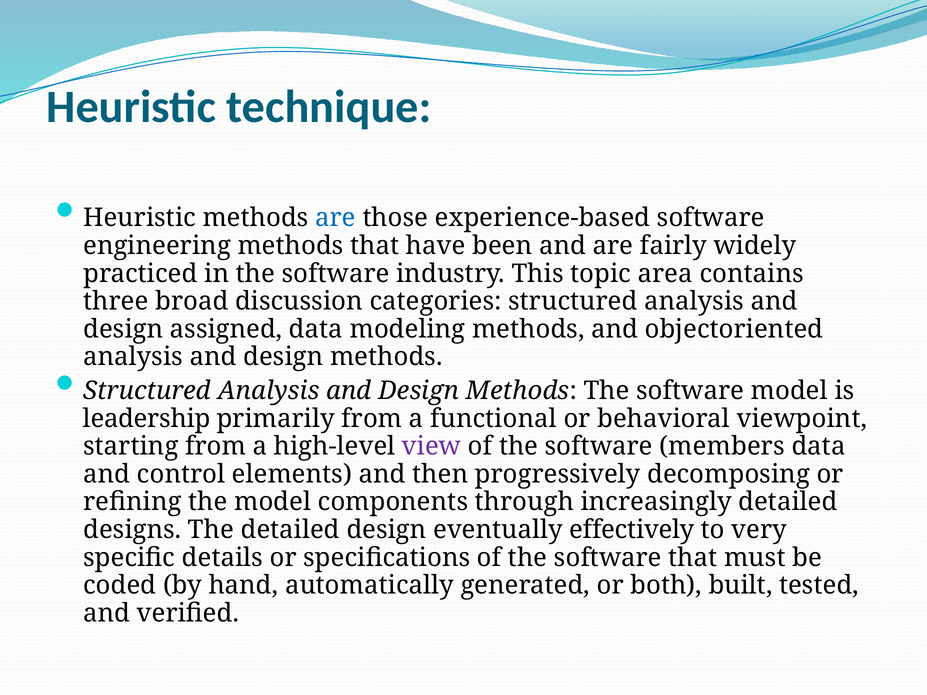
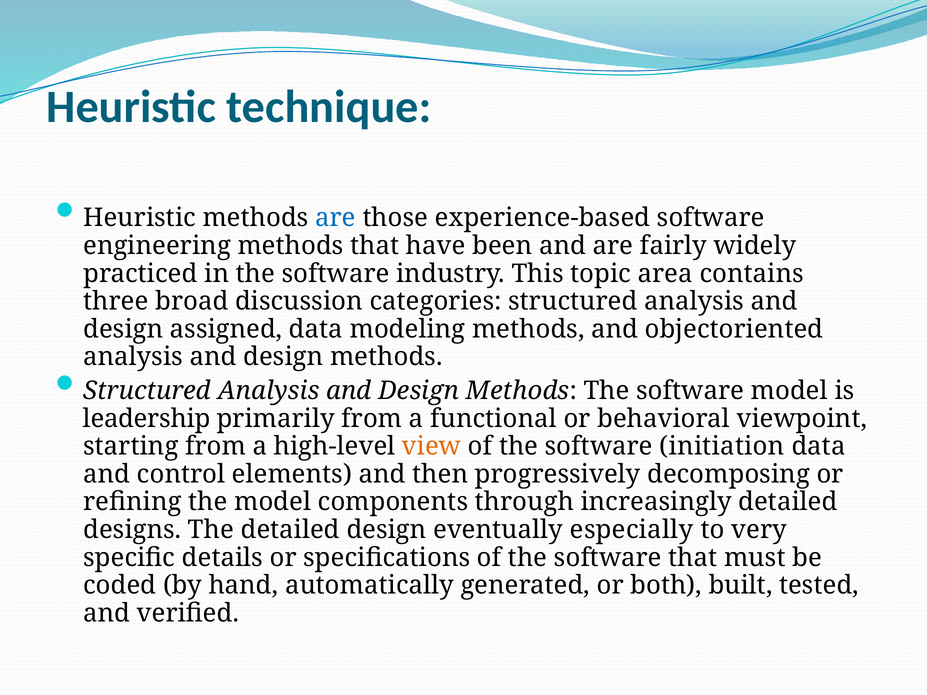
view colour: purple -> orange (432, 446)
members: members -> initiation (722, 446)
effectively: effectively -> especially (632, 530)
